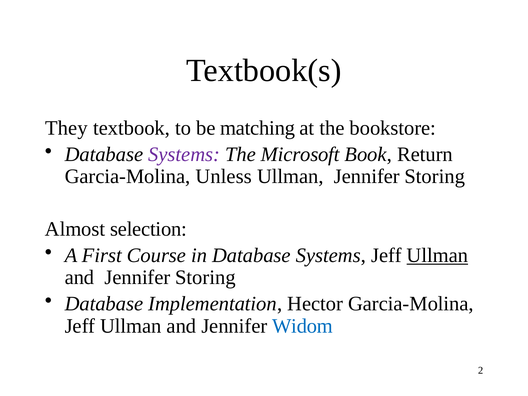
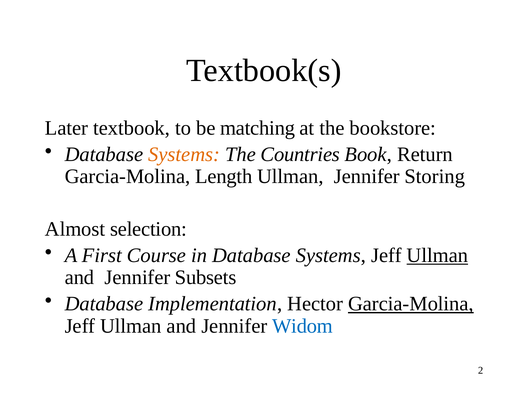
They: They -> Later (67, 128)
Systems colour: purple -> orange (184, 154)
Microsoft: Microsoft -> Countries (300, 154)
Unless: Unless -> Length (224, 176)
and Jennifer Storing: Storing -> Subsets (206, 278)
Garcia-Molina underline: none -> present (411, 304)
